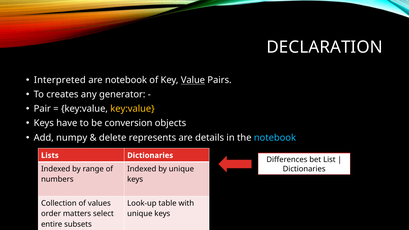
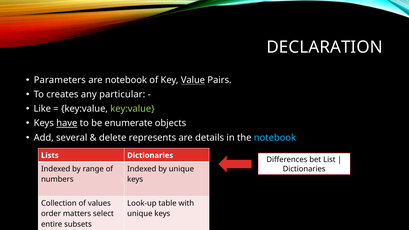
Interpreted: Interpreted -> Parameters (60, 80)
generator: generator -> particular (122, 95)
Pair: Pair -> Like (42, 109)
key:value colour: yellow -> light green (133, 109)
have underline: none -> present (67, 123)
conversion: conversion -> enumerate (129, 123)
numpy: numpy -> several (72, 138)
